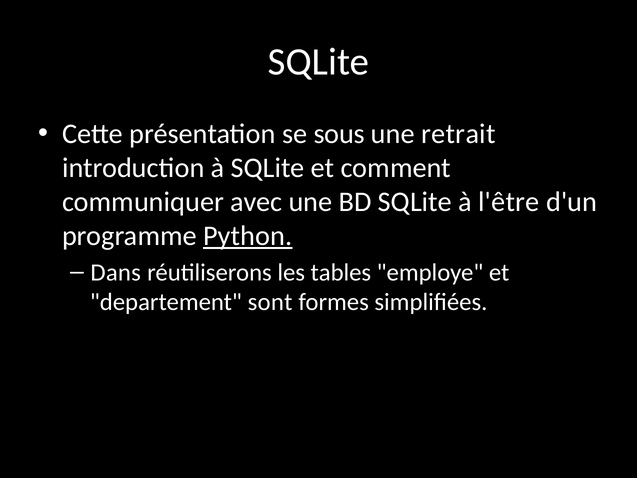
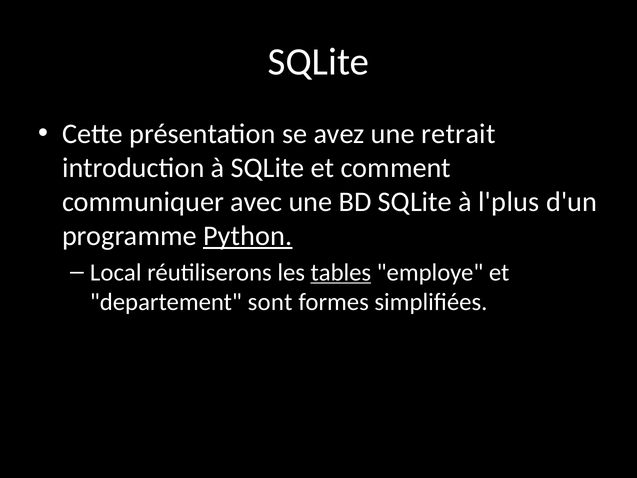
sous: sous -> avez (339, 134)
l'être: l'être -> l'plus (509, 202)
Dans: Dans -> Local (116, 272)
tables underline: none -> present (341, 272)
